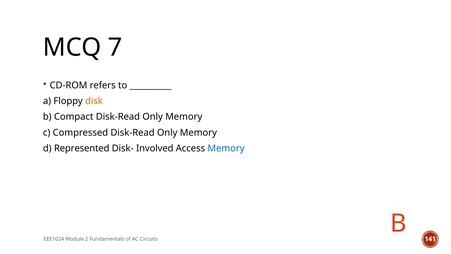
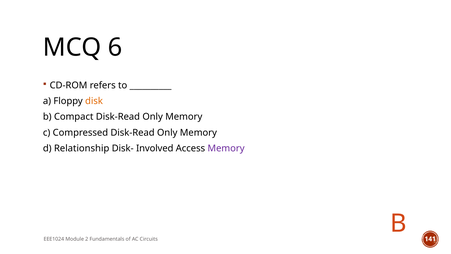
7: 7 -> 6 (115, 48)
Represented: Represented -> Relationship (82, 148)
Memory colour: blue -> purple (226, 148)
